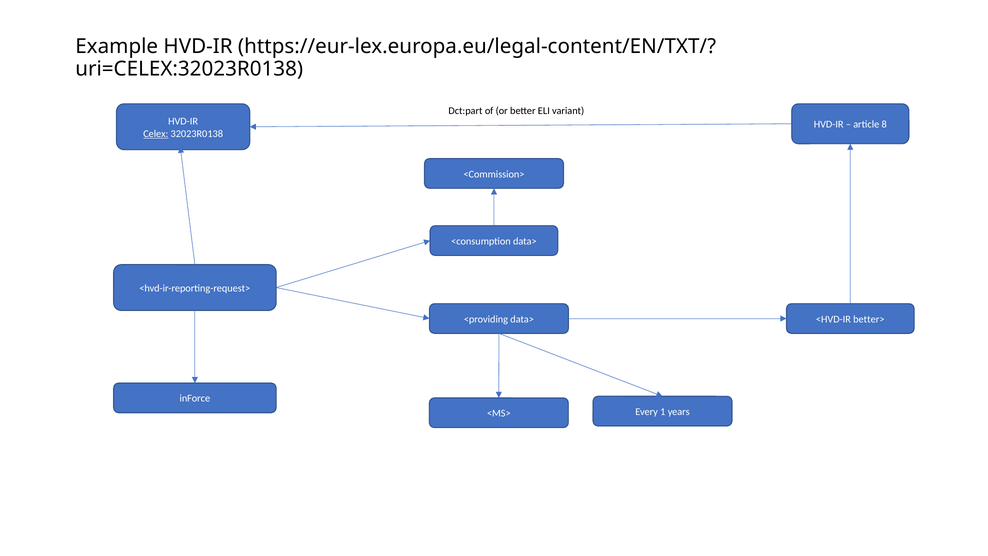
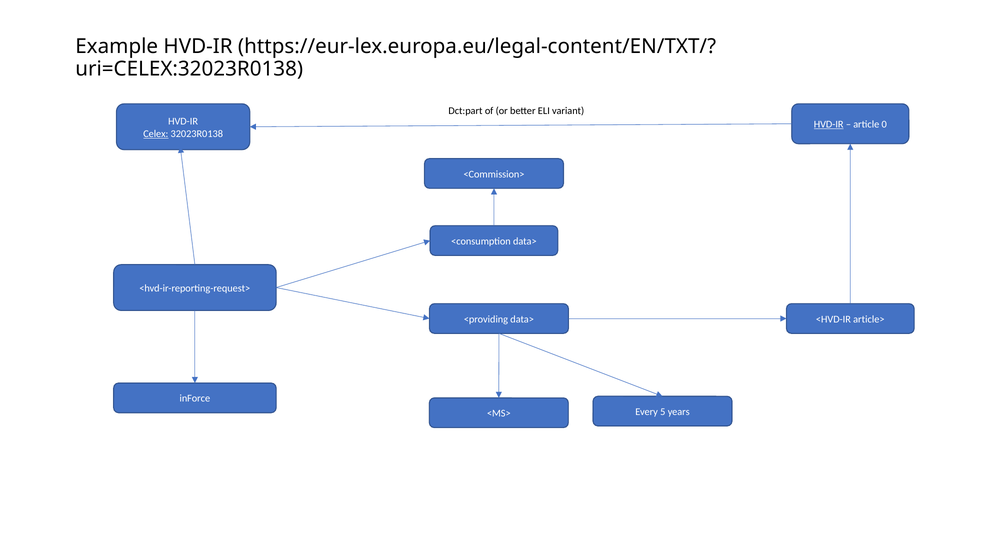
HVD-IR underline: none -> present (829, 124)
8: 8 -> 0 (884, 124)
better>: better> -> article> (869, 319)
1: 1 -> 5 (663, 412)
